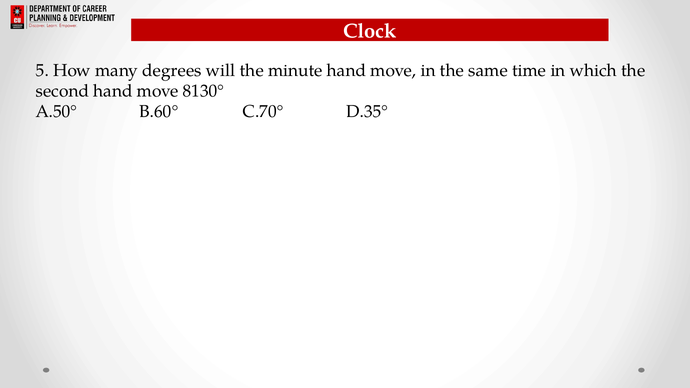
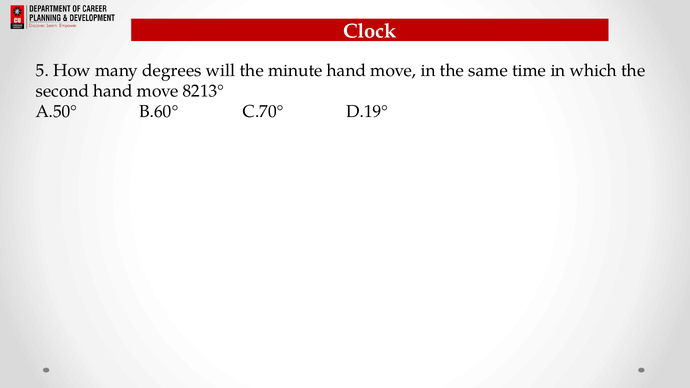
8130°: 8130° -> 8213° (203, 91)
D.35°: D.35° -> D.19° (367, 112)
